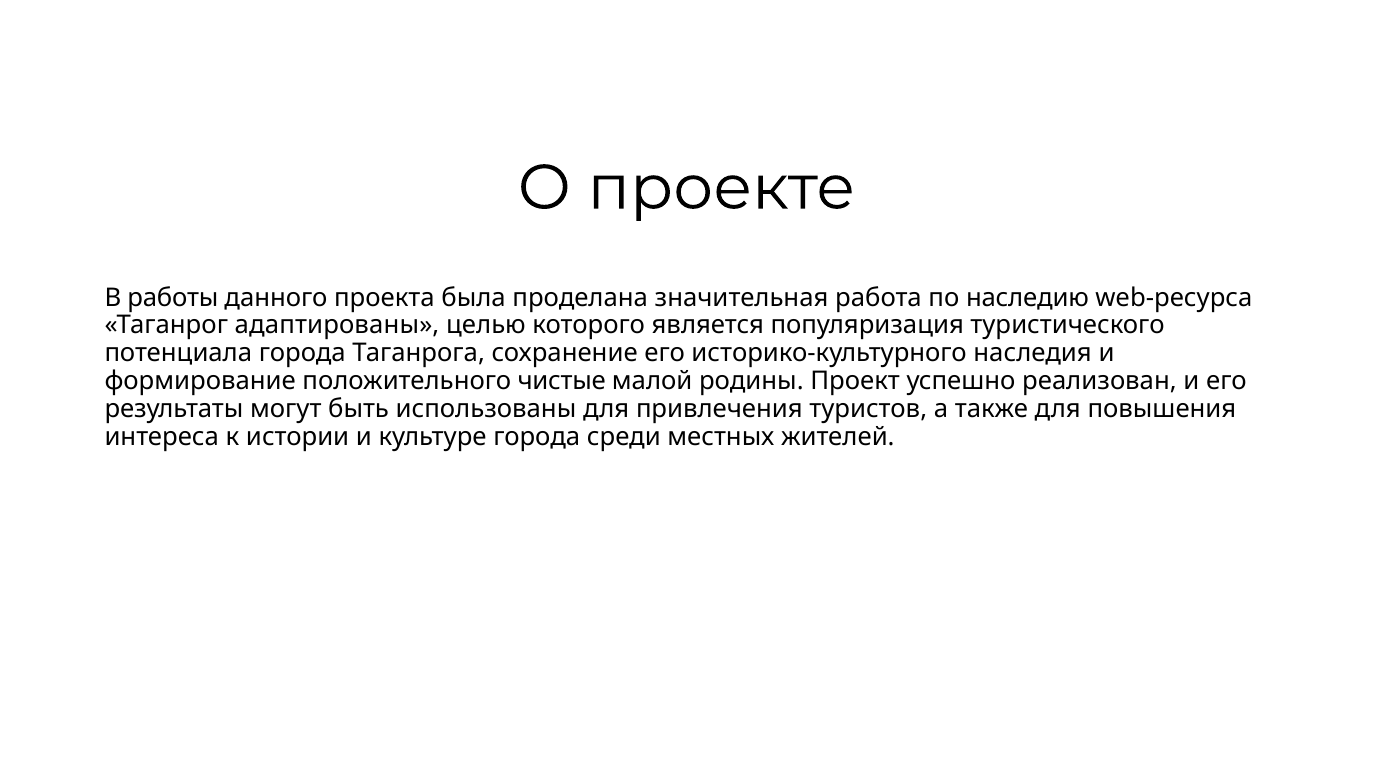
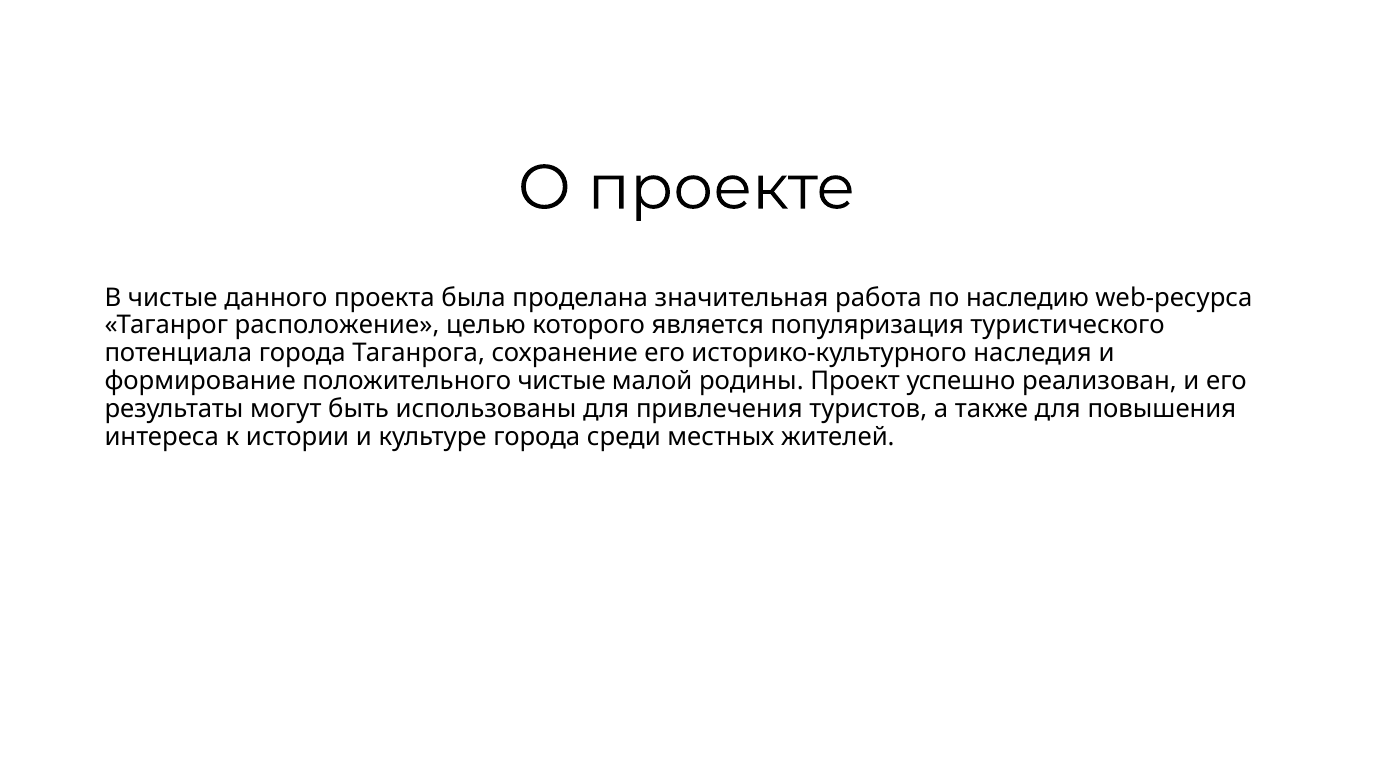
В работы: работы -> чистые (173, 298)
адаптированы: адаптированы -> расположение (337, 325)
